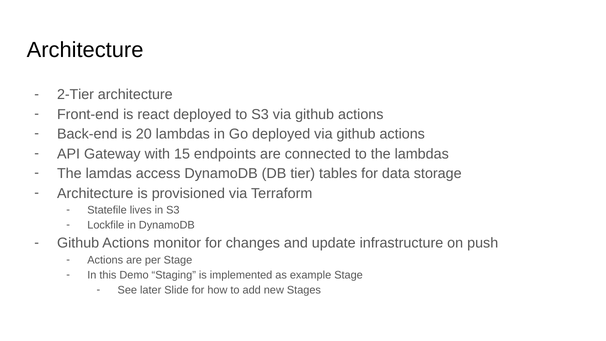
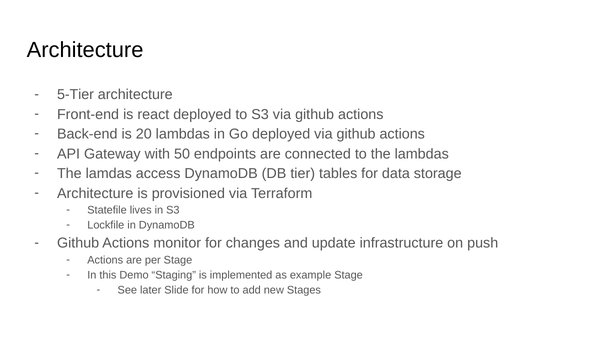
2-Tier: 2-Tier -> 5-Tier (75, 95)
15: 15 -> 50 (182, 154)
